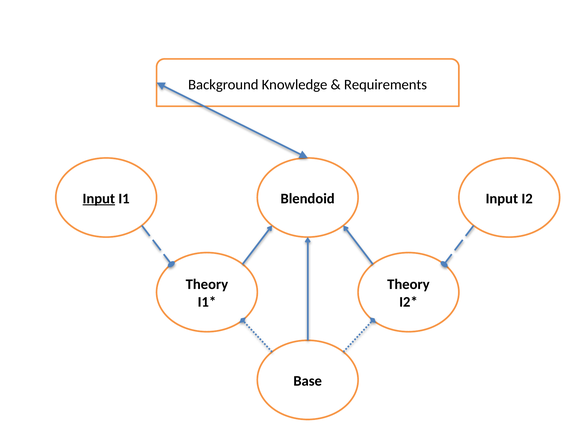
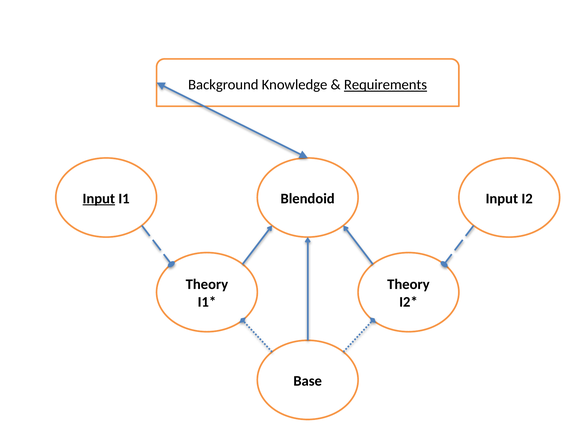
Requirements underline: none -> present (385, 85)
